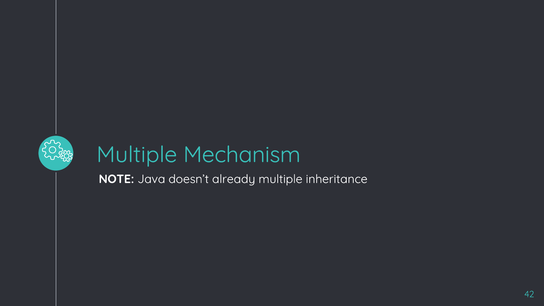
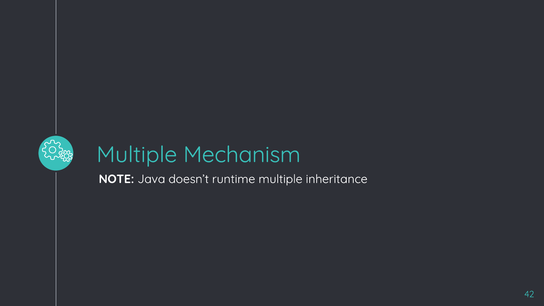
already: already -> runtime (234, 179)
